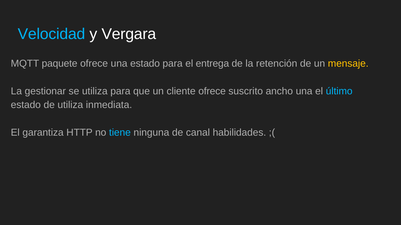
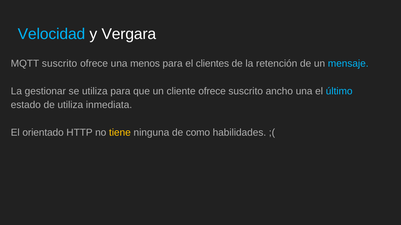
MQTT paquete: paquete -> suscrito (60, 64)
una estado: estado -> menos (145, 64)
entrega: entrega -> clientes (212, 64)
mensaje colour: yellow -> light blue (348, 64)
garantiza: garantiza -> orientado (43, 133)
tiene colour: light blue -> yellow (120, 133)
canal: canal -> como (198, 133)
